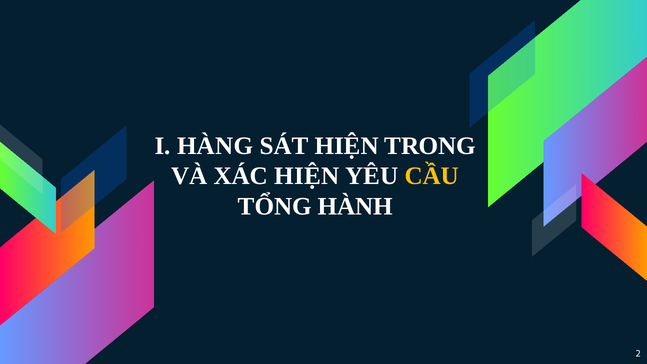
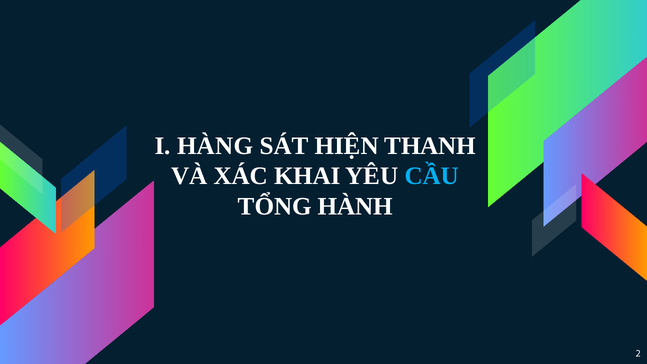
TRONG: TRONG -> THANH (430, 146)
XÁC HIỆN: HIỆN -> KHAI (307, 176)
CẦU colour: yellow -> light blue (432, 176)
